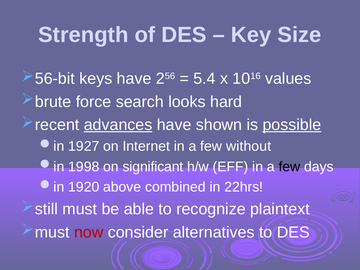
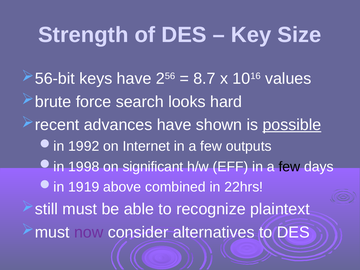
5.4: 5.4 -> 8.7 (204, 79)
advances underline: present -> none (118, 125)
1927: 1927 -> 1992 (84, 146)
without: without -> outputs (249, 146)
1920: 1920 -> 1919 (84, 187)
now colour: red -> purple (89, 232)
